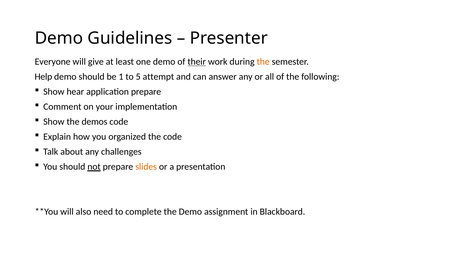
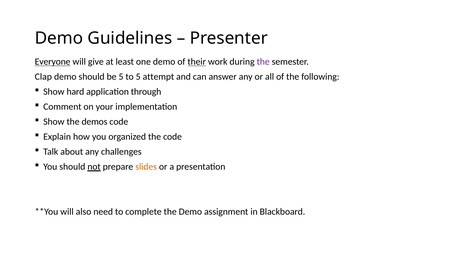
Everyone underline: none -> present (53, 62)
the colour: orange -> purple (263, 62)
Help: Help -> Clap (43, 77)
be 1: 1 -> 5 (121, 77)
hear: hear -> hard (75, 92)
application prepare: prepare -> through (146, 92)
